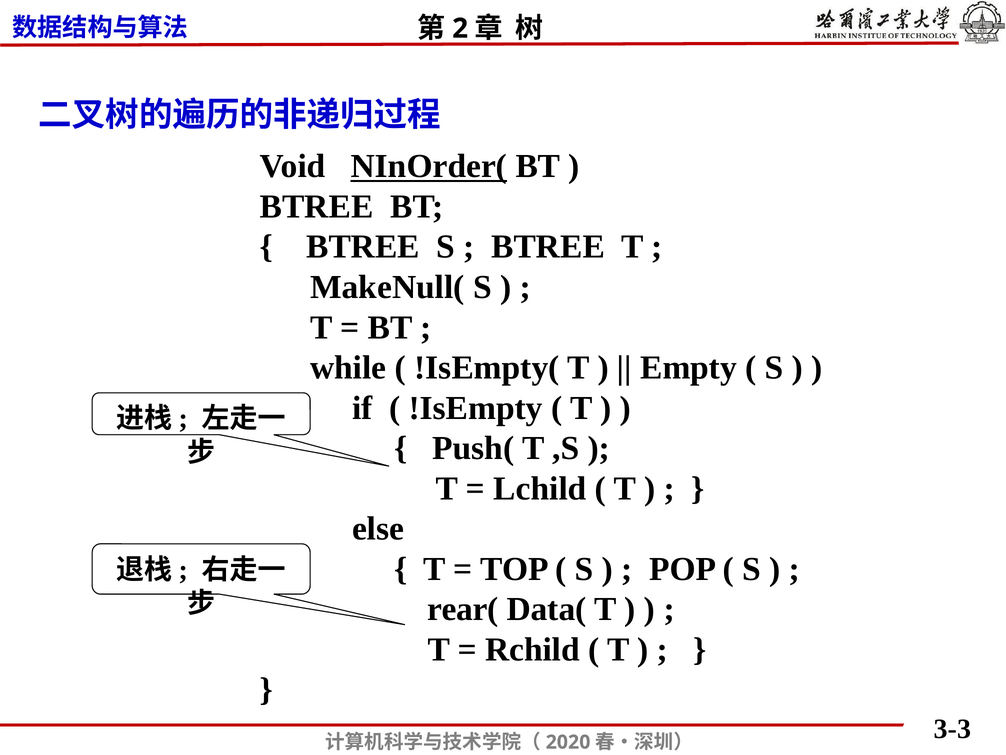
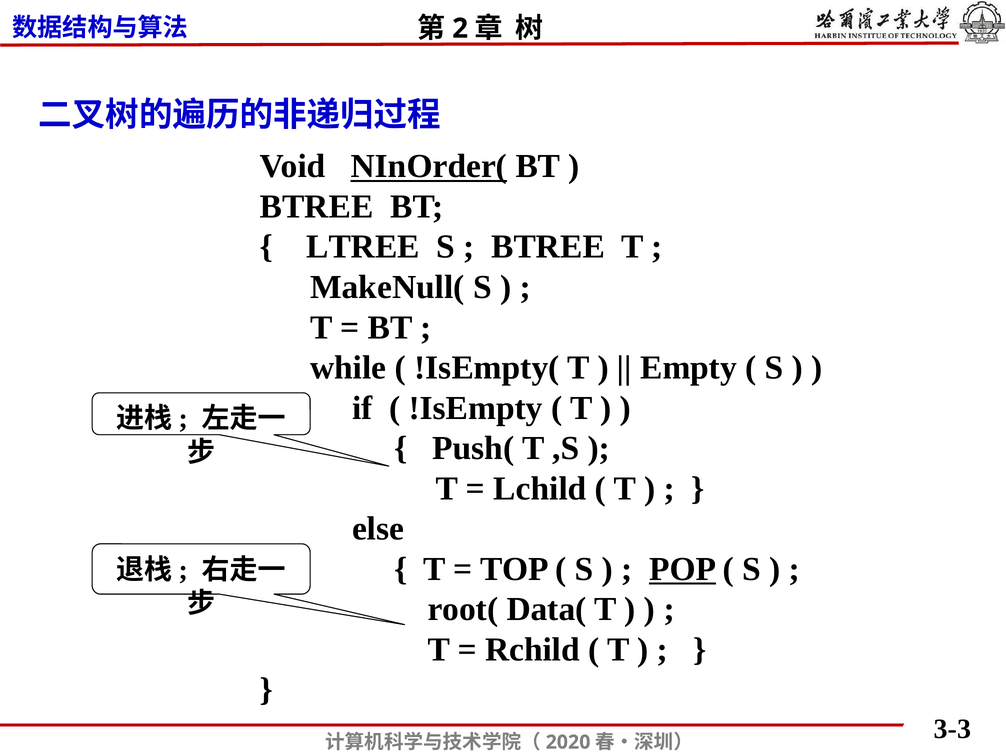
BTREE: BTREE -> LTREE (363, 247)
POP underline: none -> present (683, 569)
rear(: rear( -> root( (463, 609)
